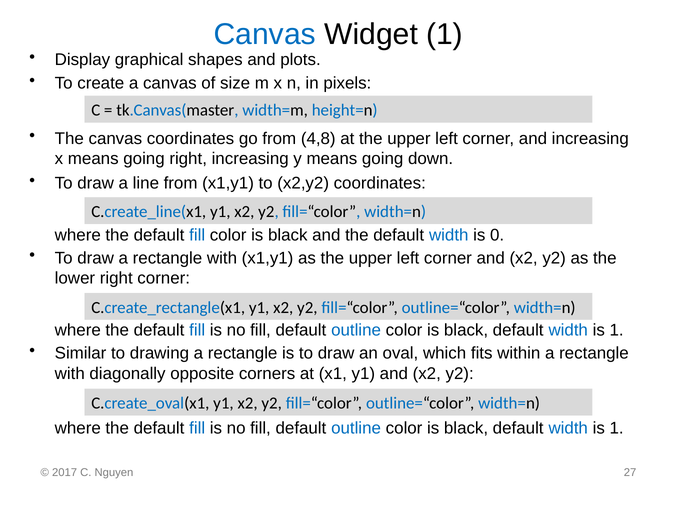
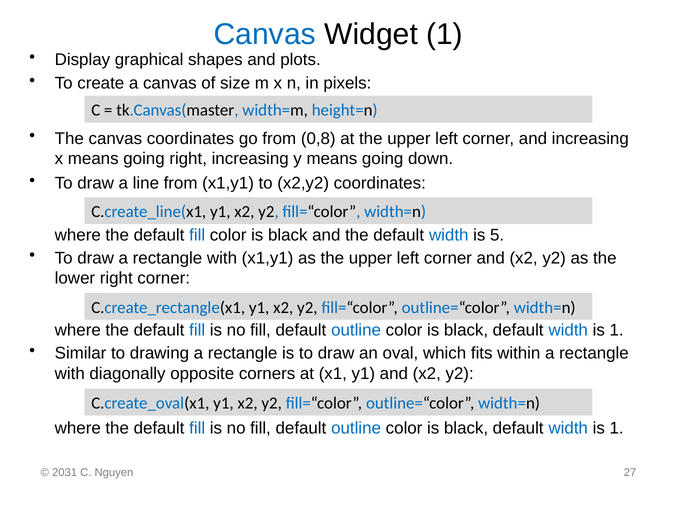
4,8: 4,8 -> 0,8 (318, 139)
0: 0 -> 5 (497, 235)
2017: 2017 -> 2031 (65, 473)
